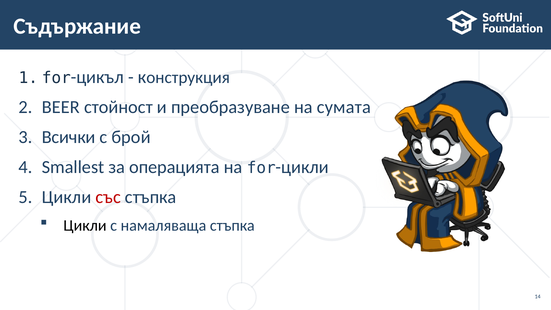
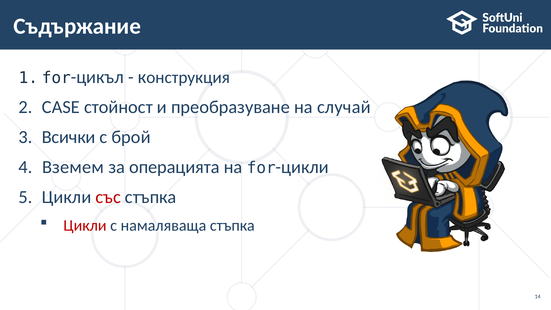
BEER: BEER -> CASE (61, 107)
сумата: сумата -> случай (344, 107)
Smallest: Smallest -> Вземем (73, 167)
Цикли colour: black -> red (85, 226)
